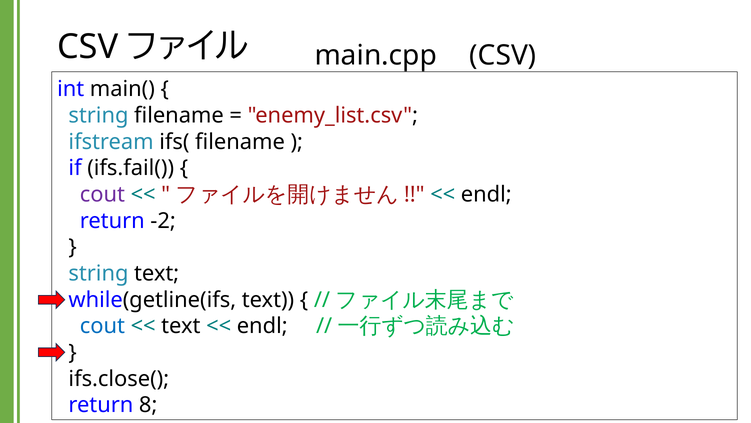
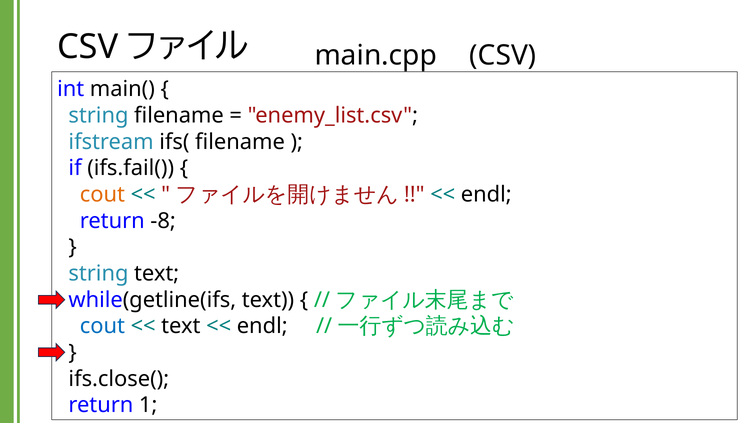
cout colour: purple -> orange (102, 194)
-2: -2 -> -8 (163, 221)
8: 8 -> 1 (148, 405)
